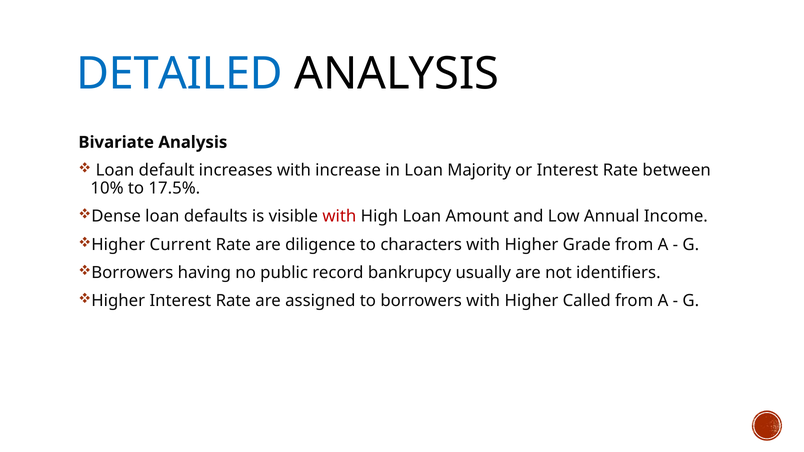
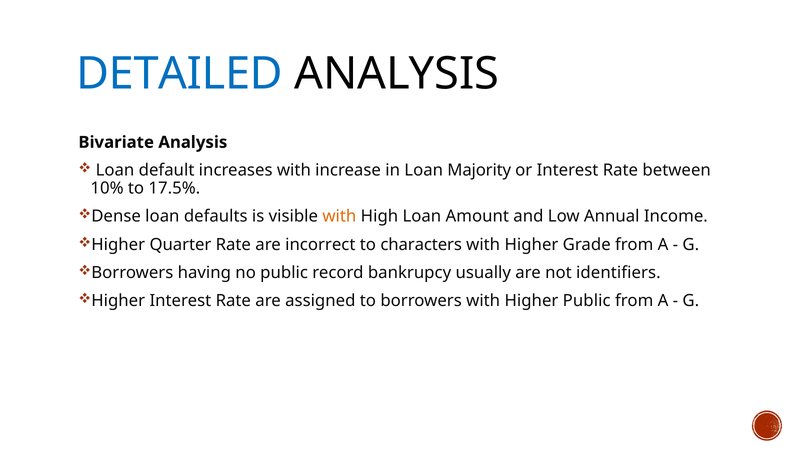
with colour: red -> orange (339, 217)
Current: Current -> Quarter (180, 245)
diligence: diligence -> incorrect (320, 245)
Higher Called: Called -> Public (587, 301)
